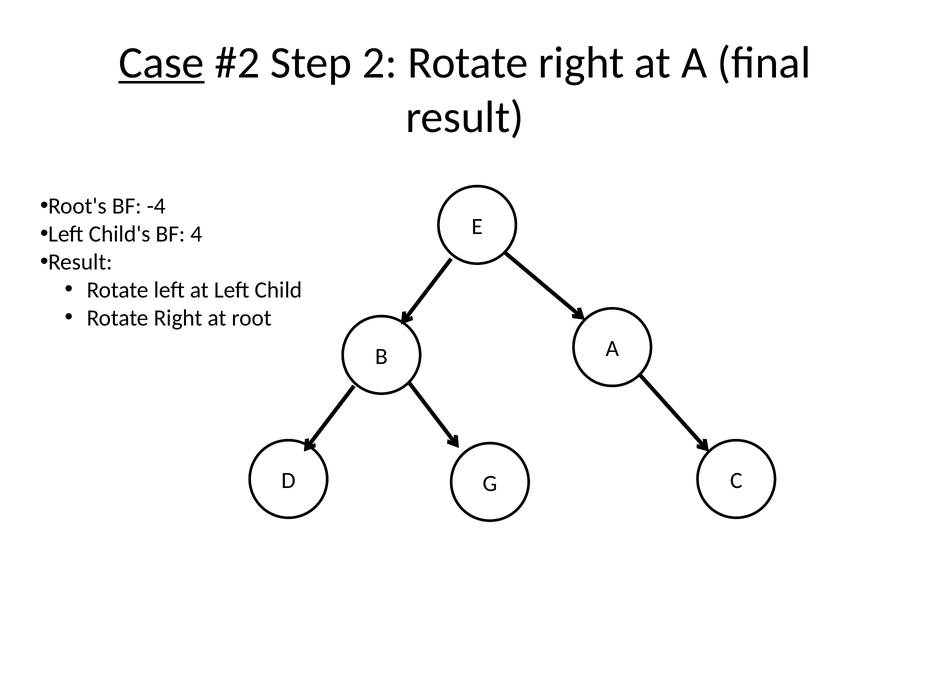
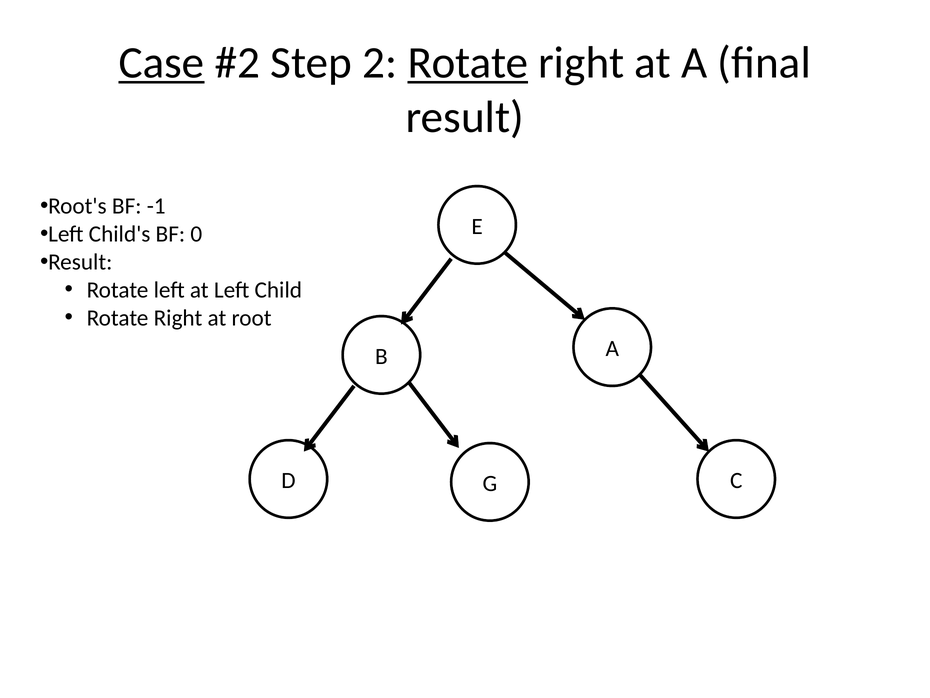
Rotate underline: none -> present (468, 63)
-4: -4 -> -1 (156, 206)
4: 4 -> 0 (196, 234)
